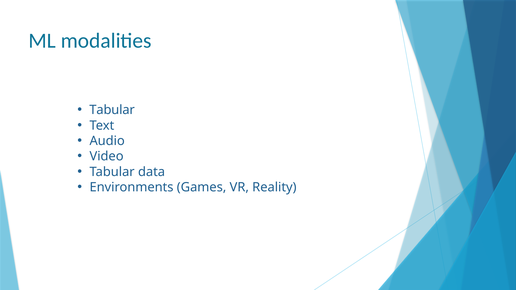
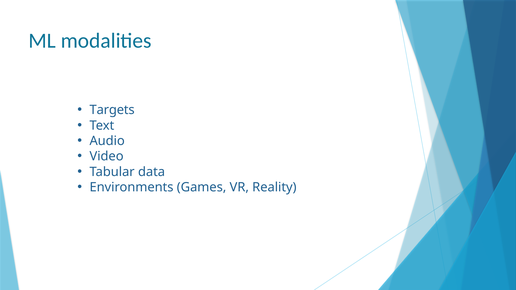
Tabular: Tabular -> Targets (112, 110)
